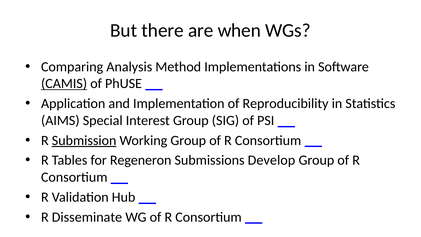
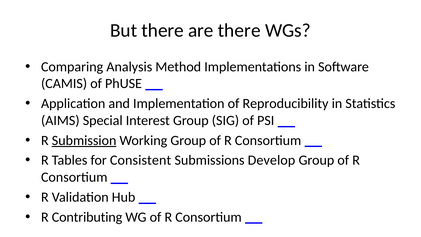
are when: when -> there (239, 31)
CAMIS underline: present -> none (64, 84)
Regeneron: Regeneron -> Consistent (141, 160)
Disseminate: Disseminate -> Contributing (87, 217)
